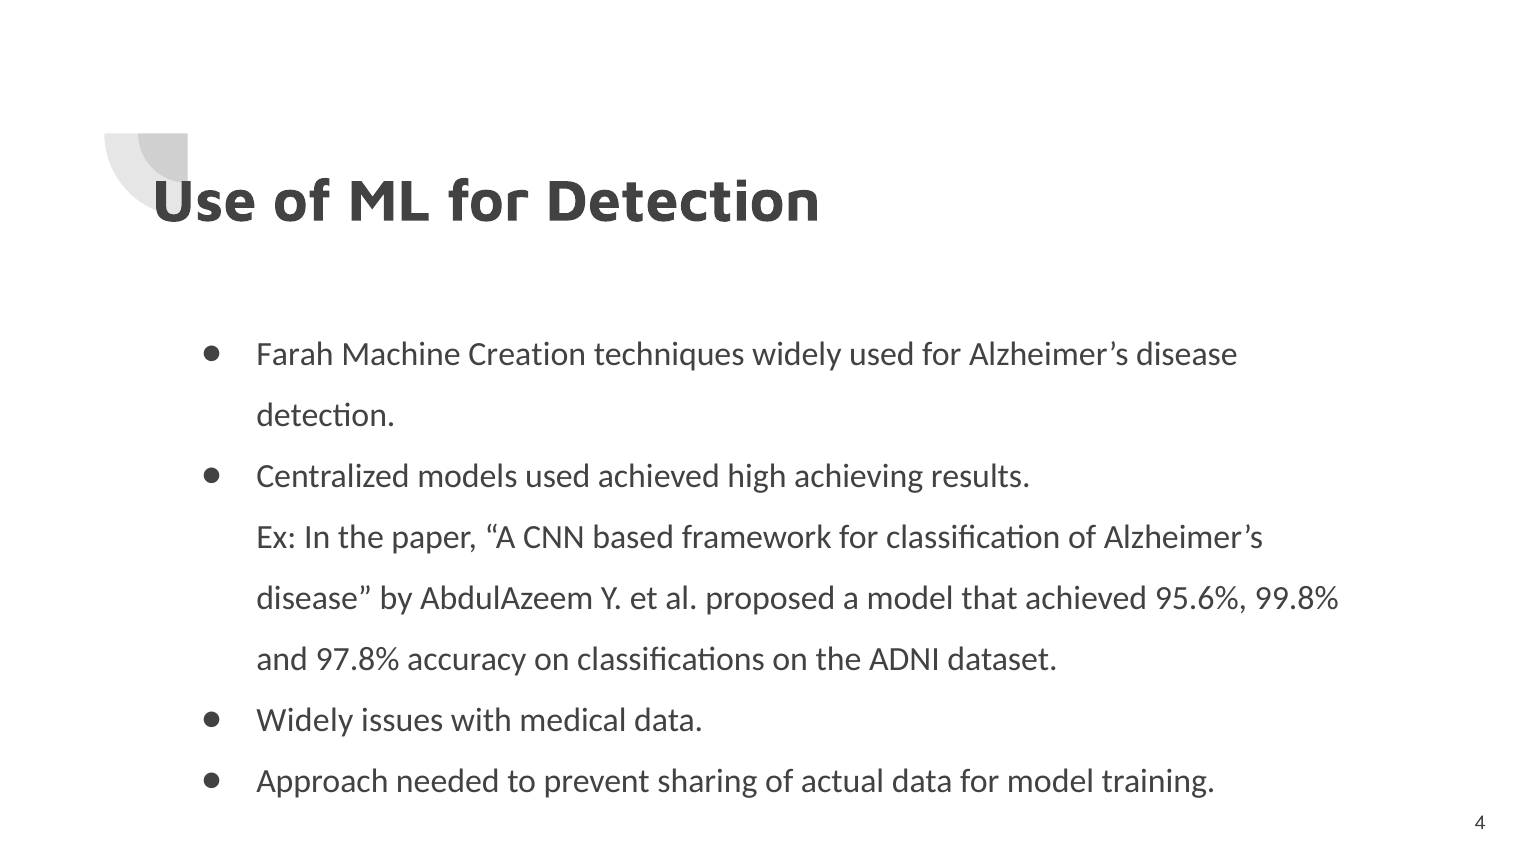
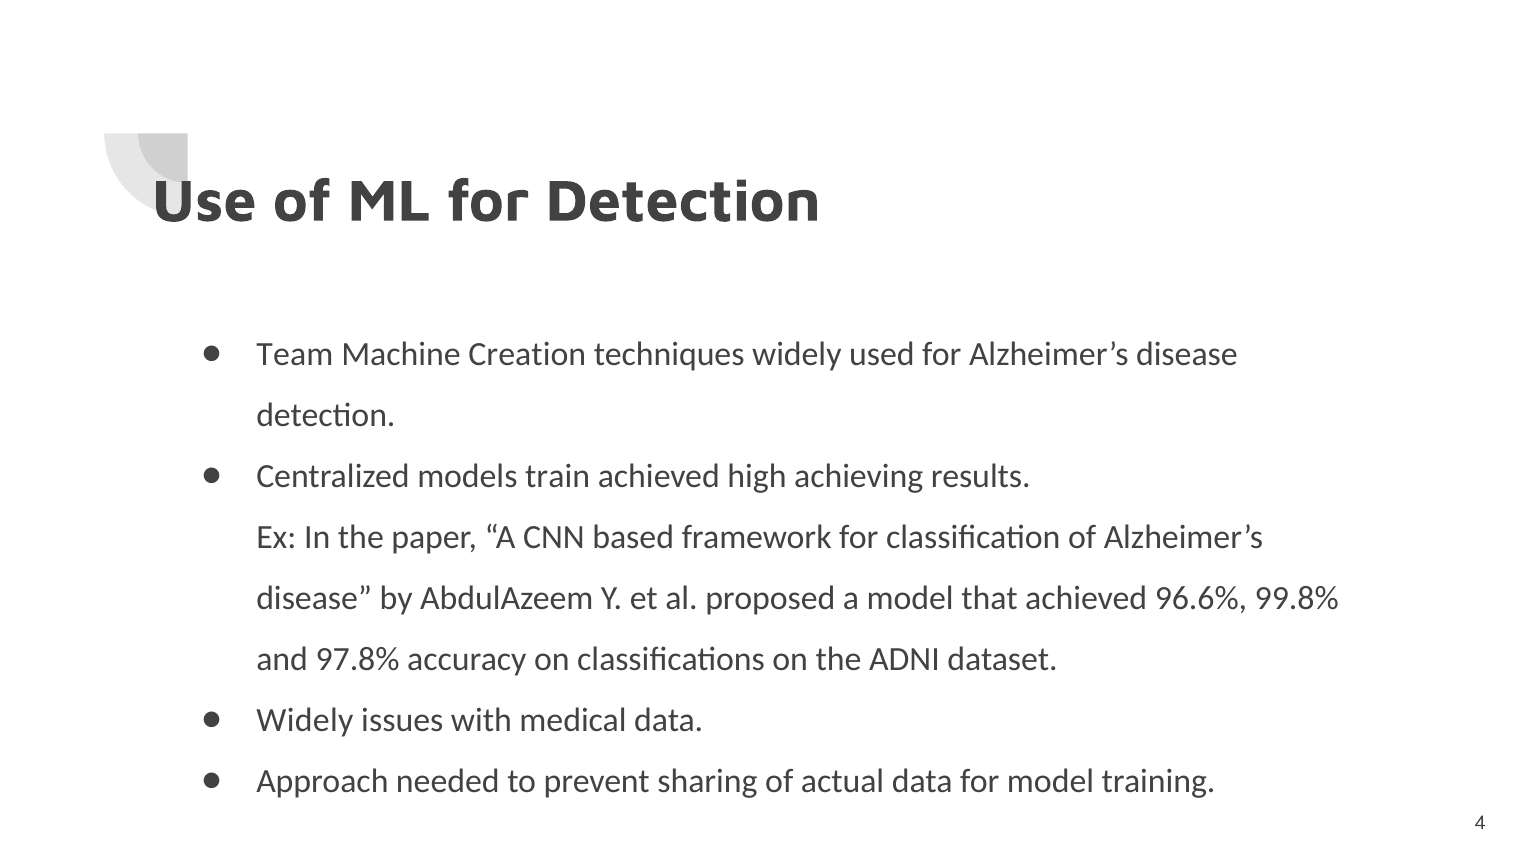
Farah: Farah -> Team (295, 354)
models used: used -> train (558, 476)
95.6%: 95.6% -> 96.6% (1201, 598)
